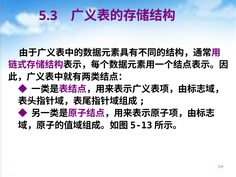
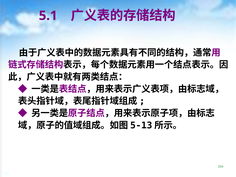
5.3: 5.3 -> 5.1 (48, 16)
